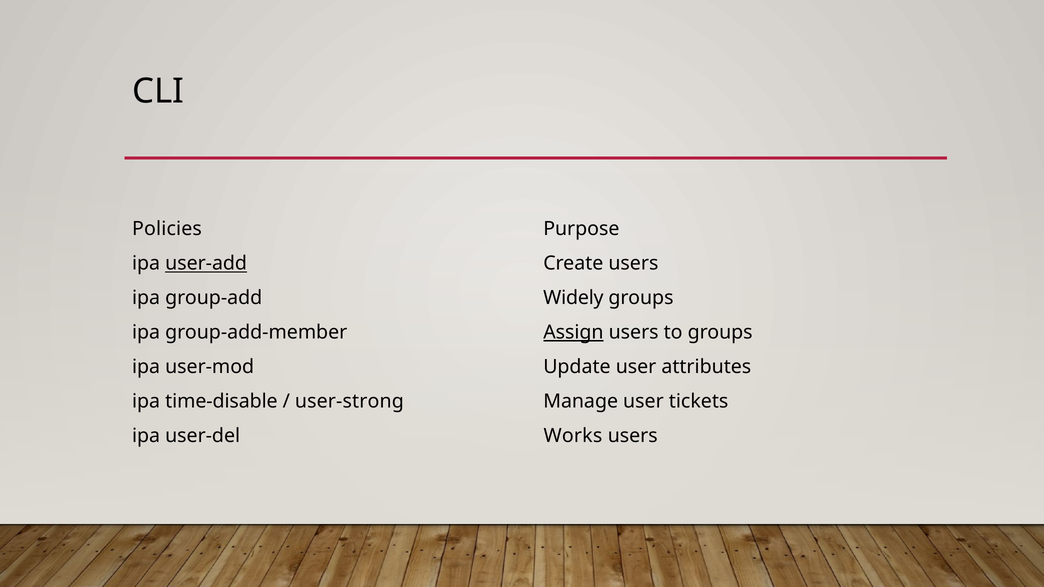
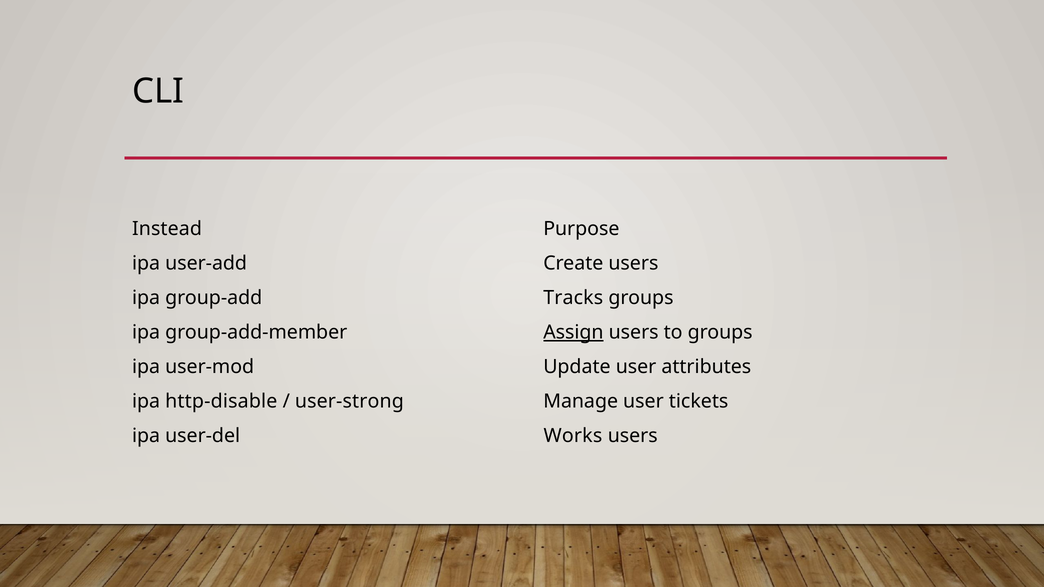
Policies: Policies -> Instead (167, 229)
user-add underline: present -> none (206, 264)
Widely: Widely -> Tracks (573, 298)
time-disable: time-disable -> http-disable (221, 402)
